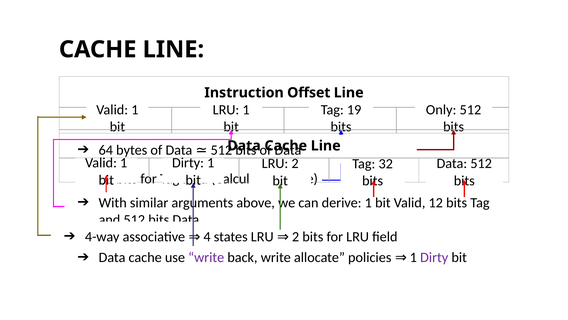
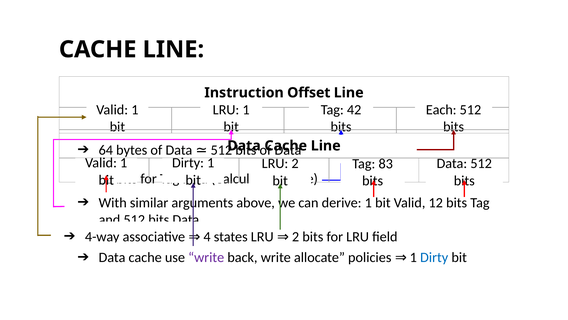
19: 19 -> 42 (354, 110)
Only: Only -> Each (441, 110)
32: 32 -> 83 (386, 163)
Dirty colour: purple -> blue (434, 257)
